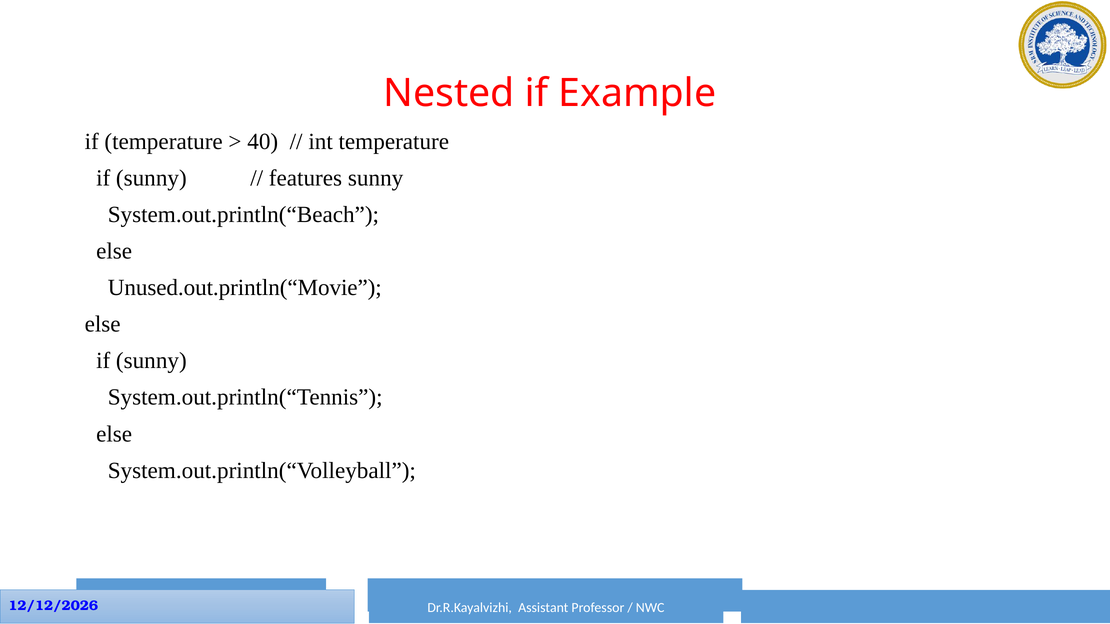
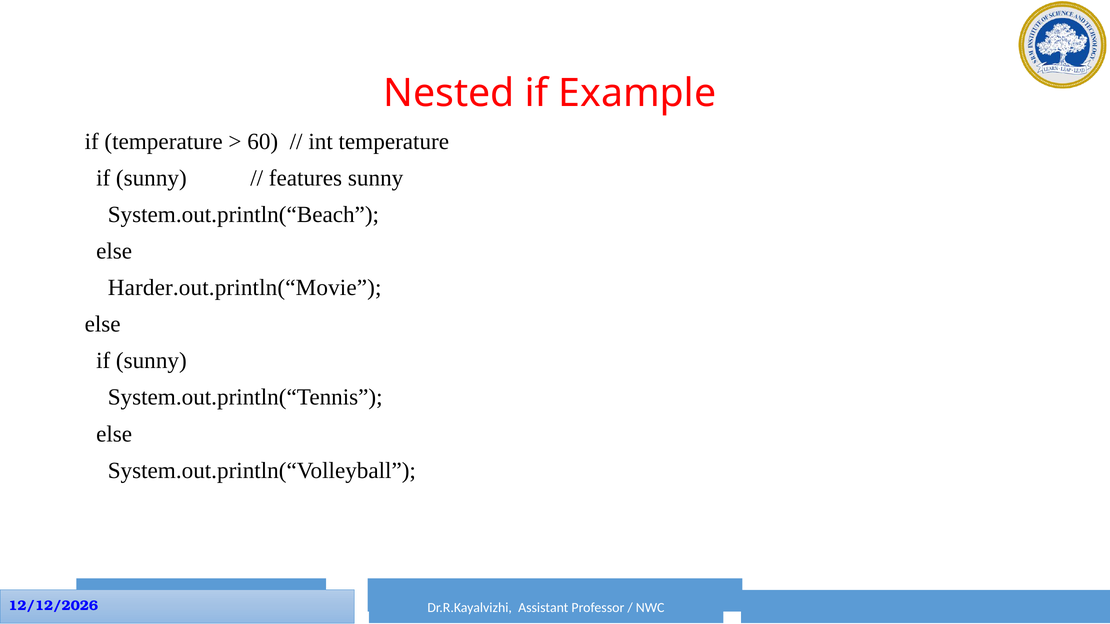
40: 40 -> 60 (263, 142)
Unused.out.println(“Movie: Unused.out.println(“Movie -> Harder.out.println(“Movie (245, 288)
